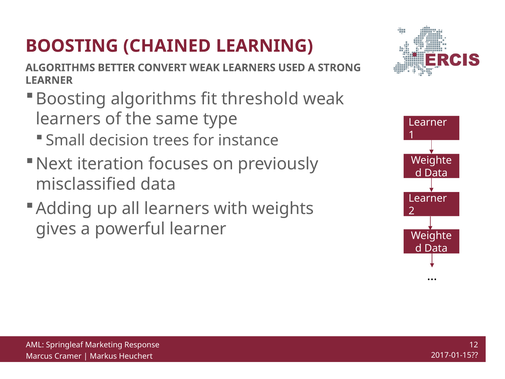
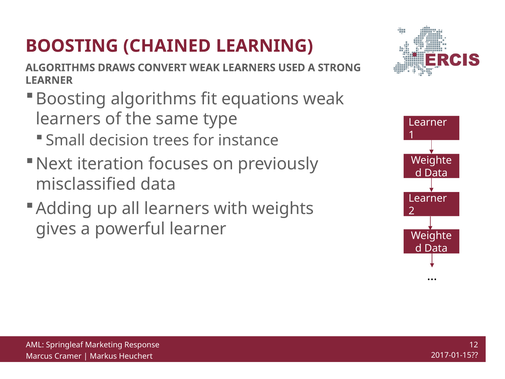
BETTER: BETTER -> DRAWS (116, 68)
threshold: threshold -> equations (260, 99)
